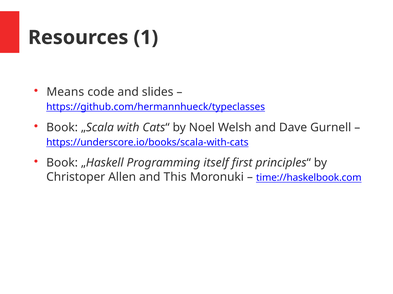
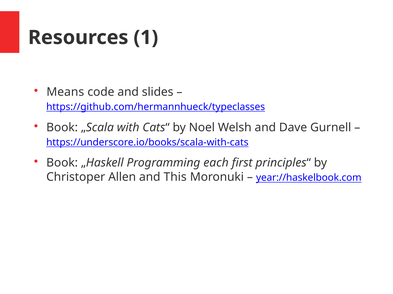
itself: itself -> each (216, 163)
time://haskelbook.com: time://haskelbook.com -> year://haskelbook.com (309, 178)
